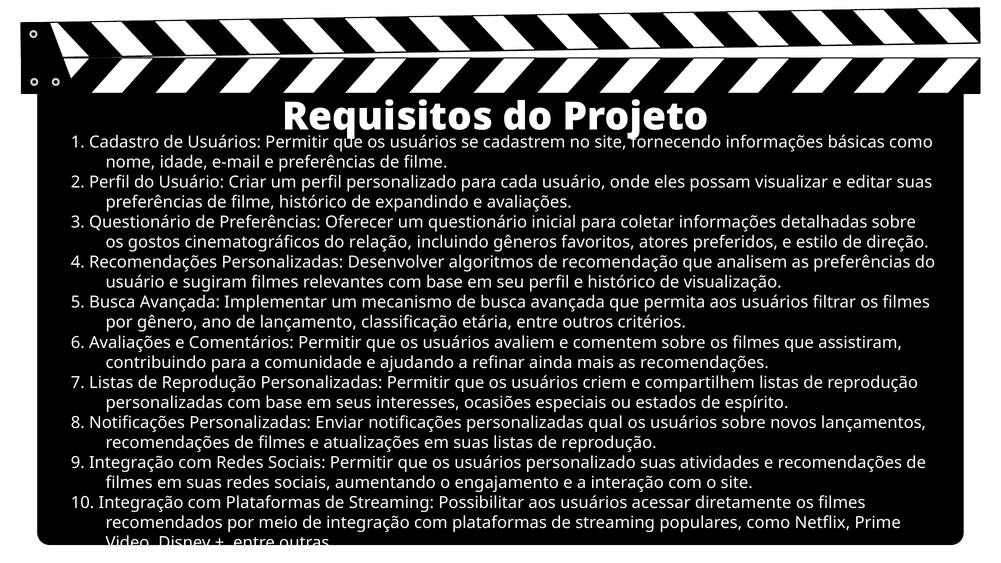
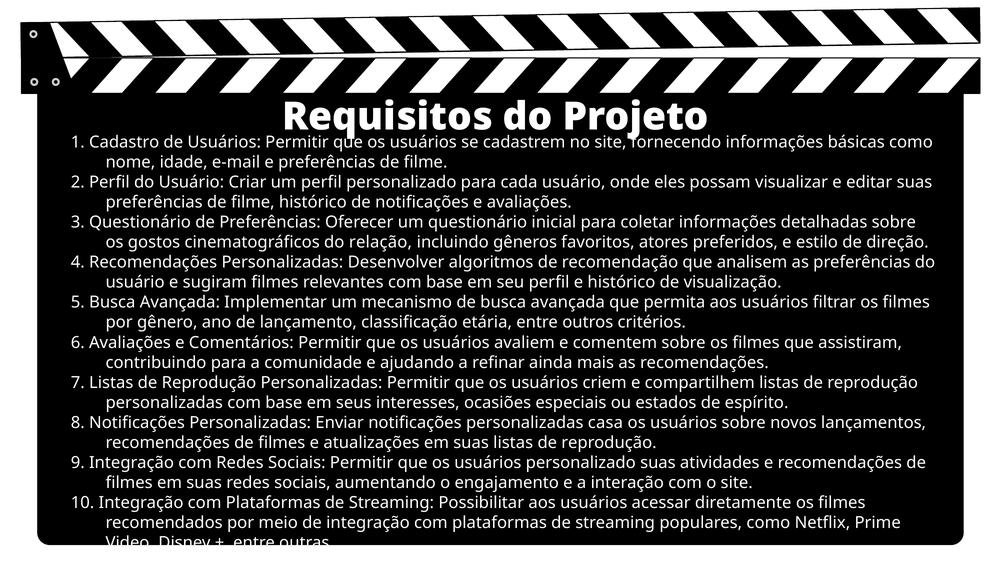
de expandindo: expandindo -> notificações (422, 202)
qual: qual -> casa (605, 423)
